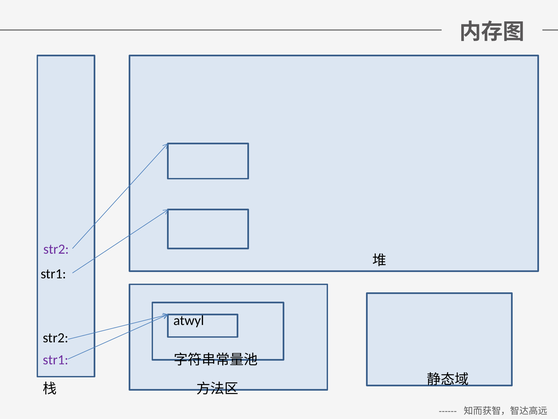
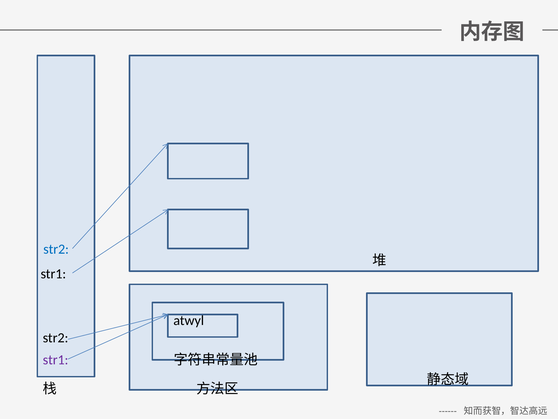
str2 colour: purple -> blue (56, 249)
